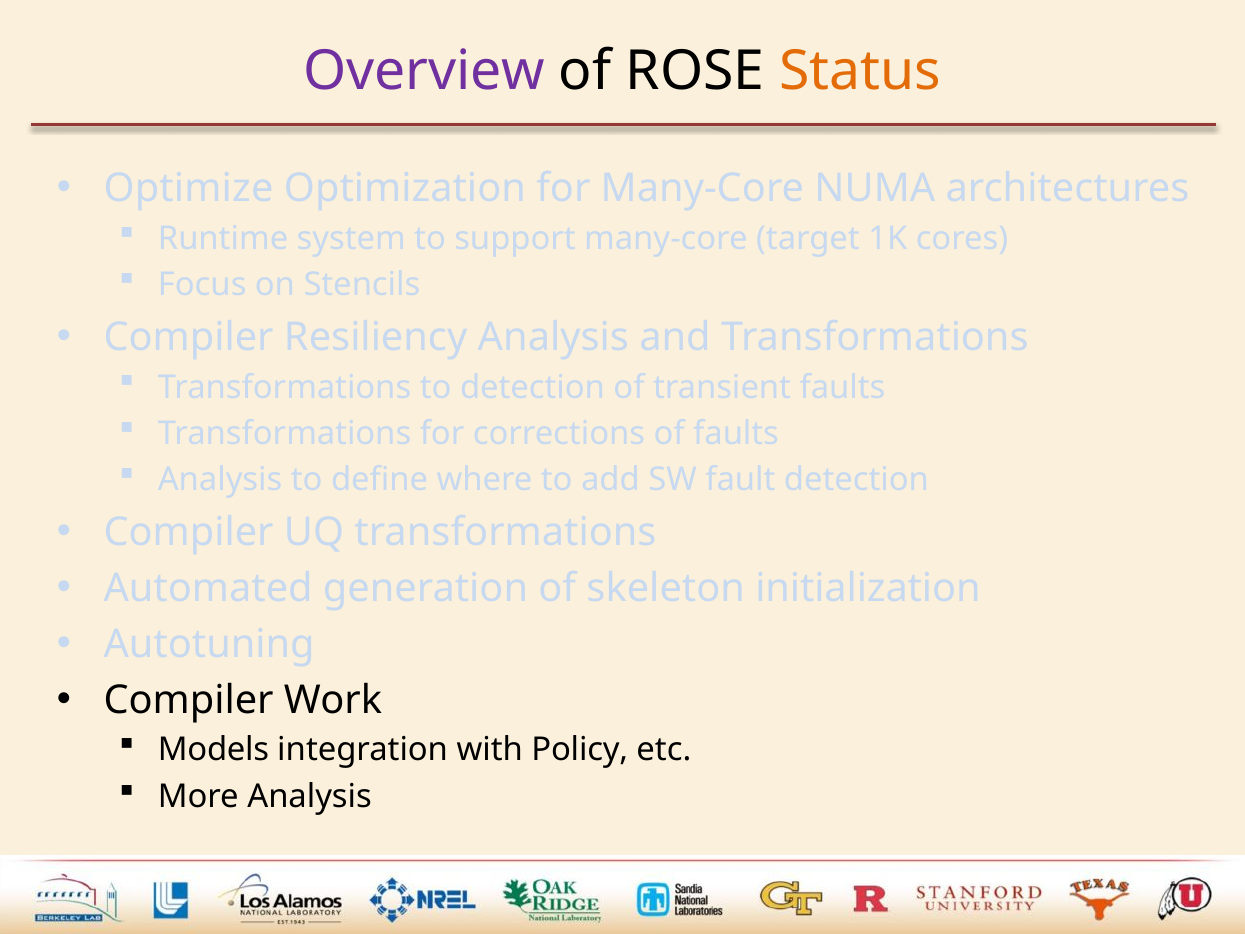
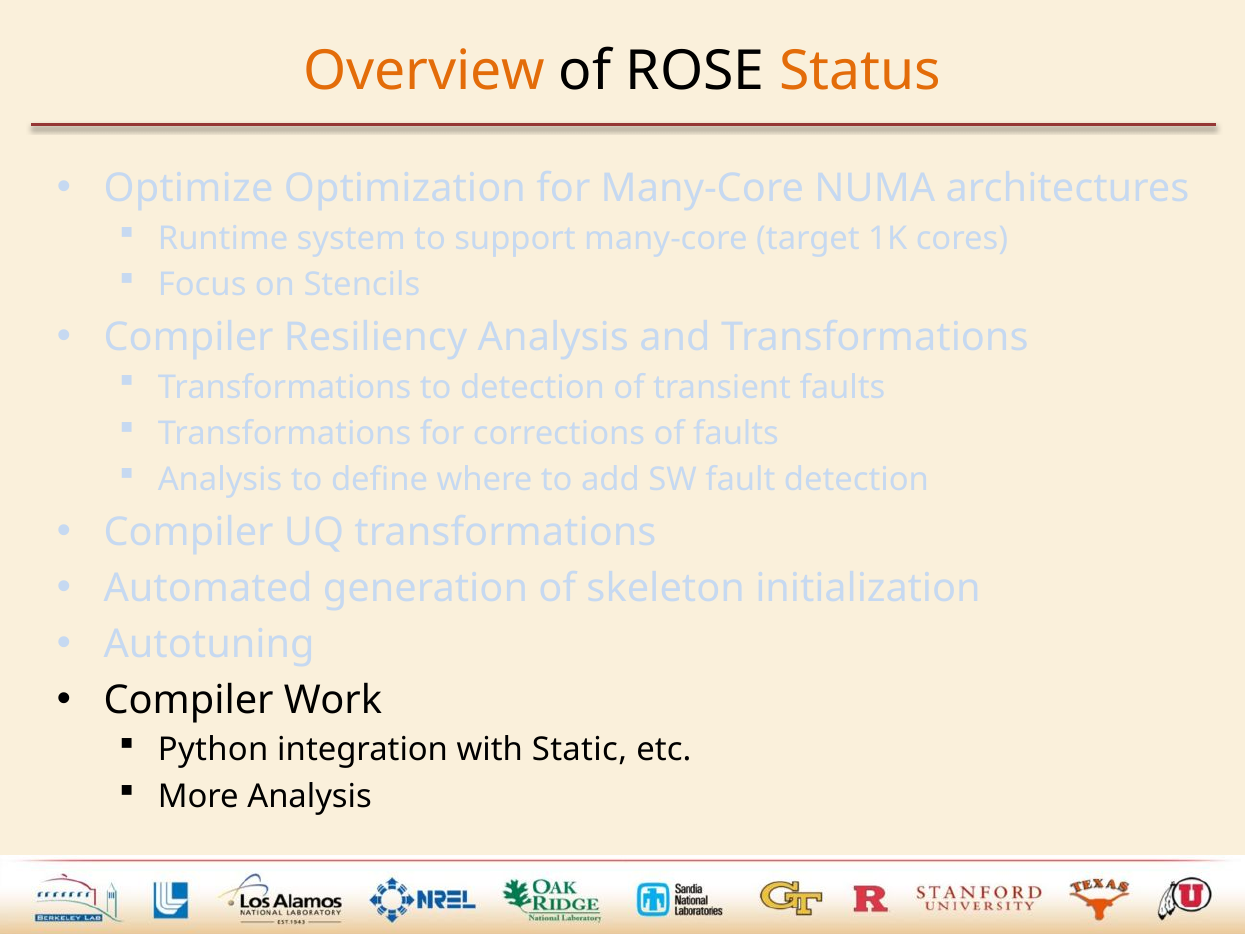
Overview colour: purple -> orange (424, 71)
Models: Models -> Python (213, 750)
Policy: Policy -> Static (580, 750)
